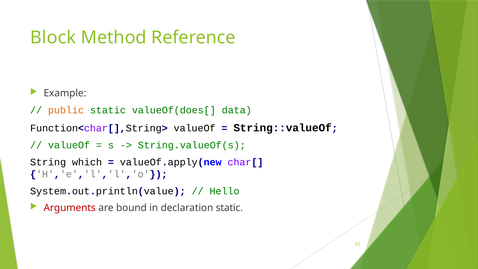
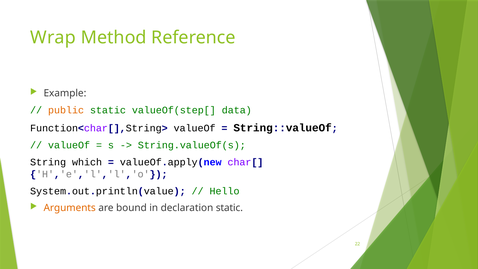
Block: Block -> Wrap (53, 38)
valueOf(does[: valueOf(does[ -> valueOf(step[ (174, 110)
Arguments colour: red -> orange (70, 208)
